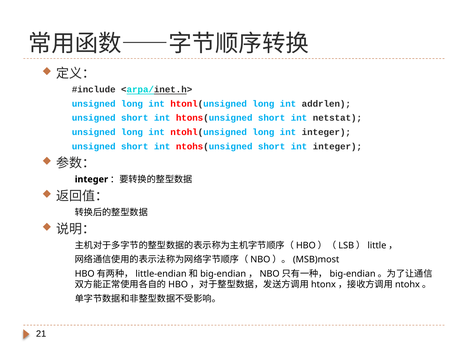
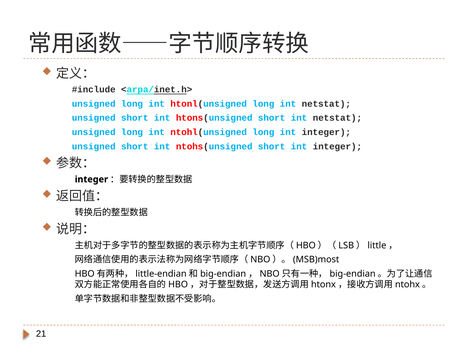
long int addrlen: addrlen -> netstat (326, 104)
